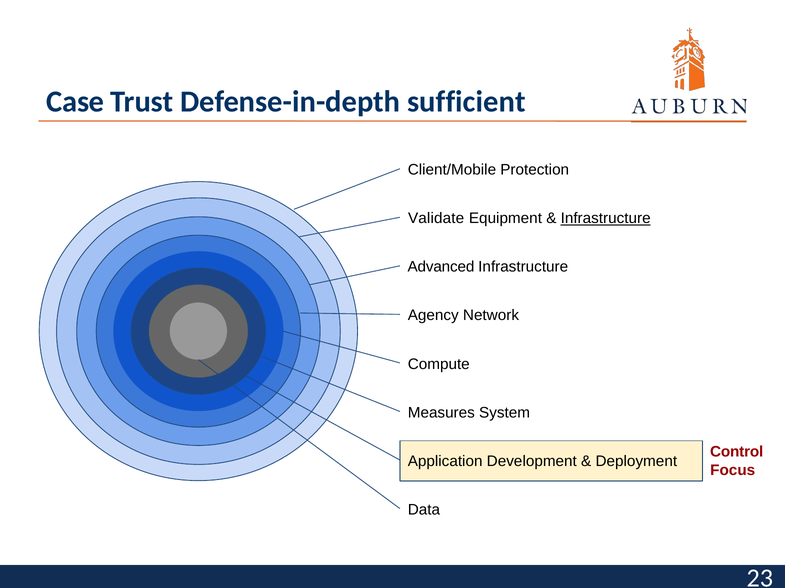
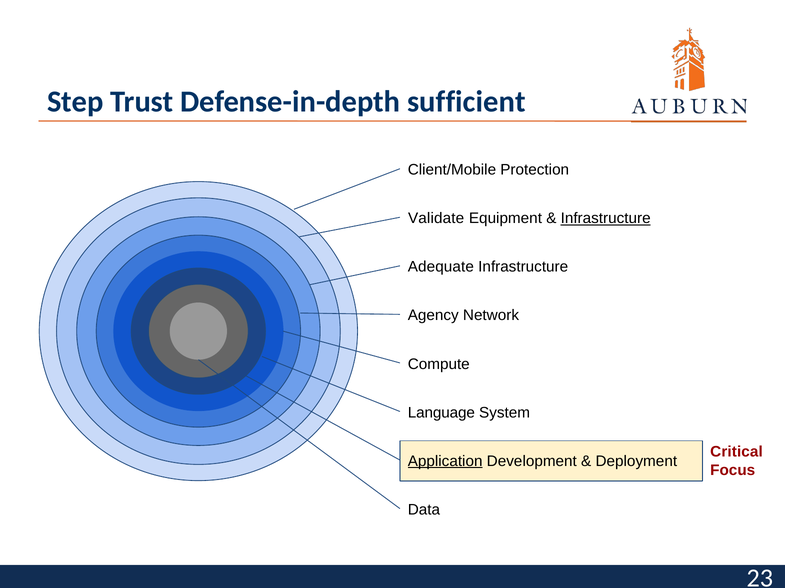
Case: Case -> Step (75, 102)
Advanced: Advanced -> Adequate (441, 267)
Measures: Measures -> Language (441, 413)
Control: Control -> Critical (737, 452)
Application underline: none -> present (445, 462)
